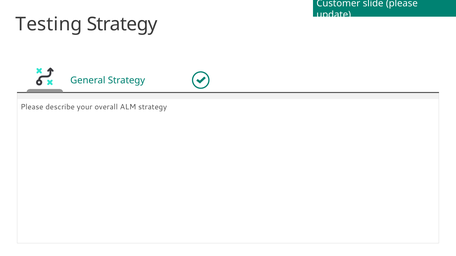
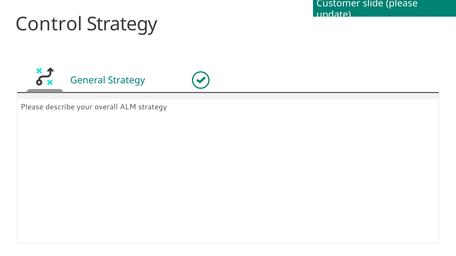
Testing: Testing -> Control (49, 24)
